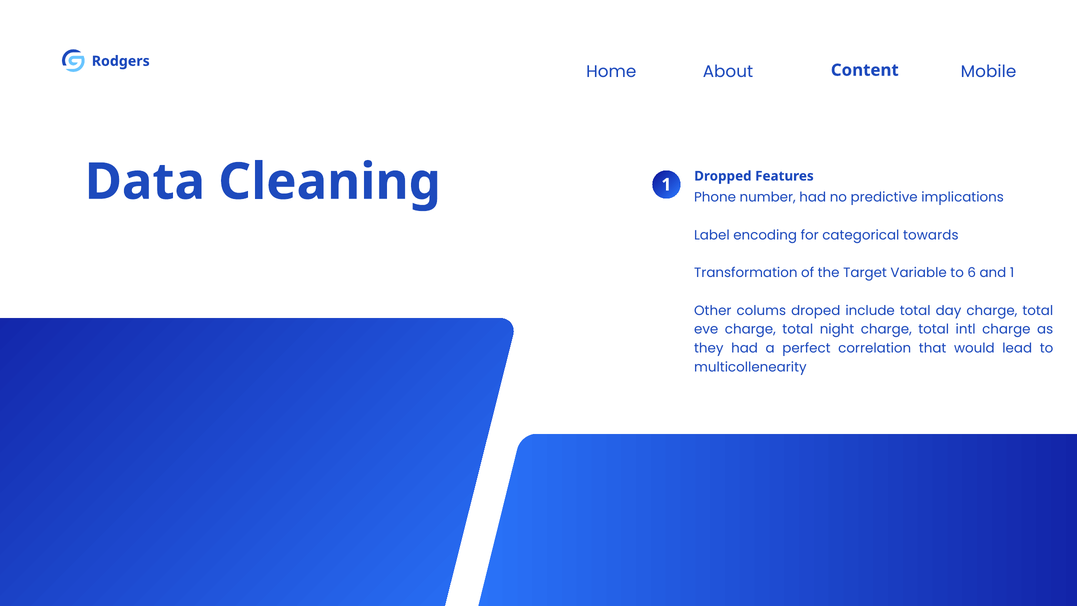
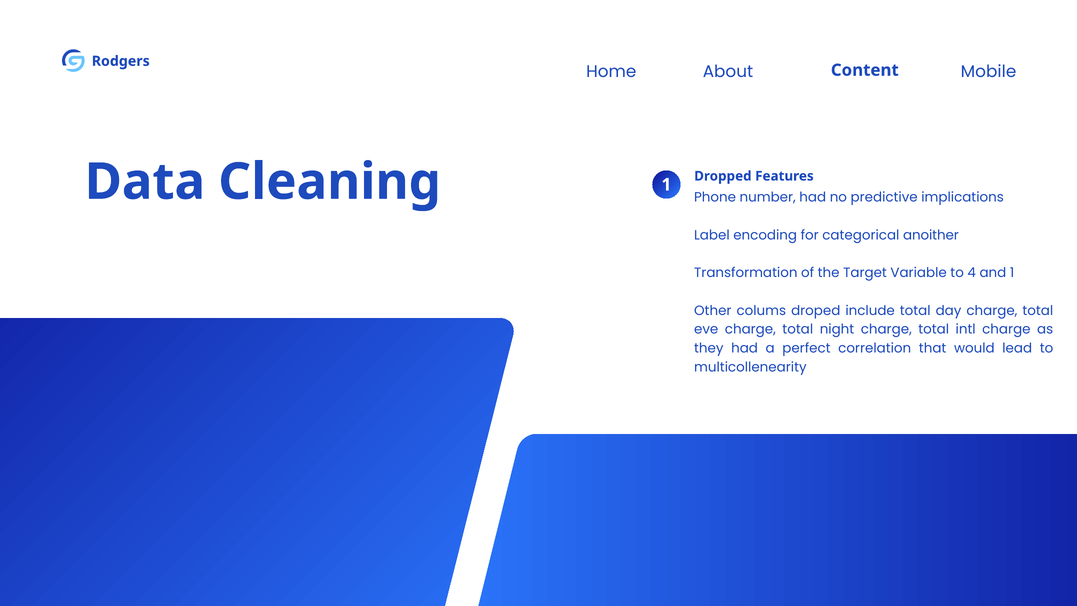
towards: towards -> anoither (931, 235)
6: 6 -> 4 (972, 273)
